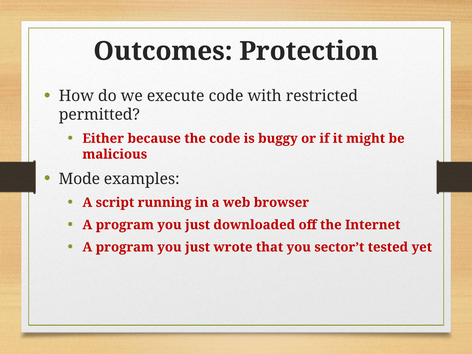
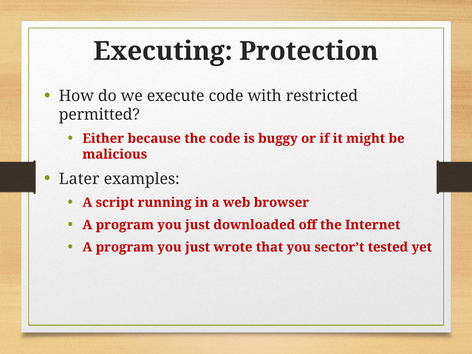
Outcomes: Outcomes -> Executing (163, 51)
Mode: Mode -> Later (79, 179)
